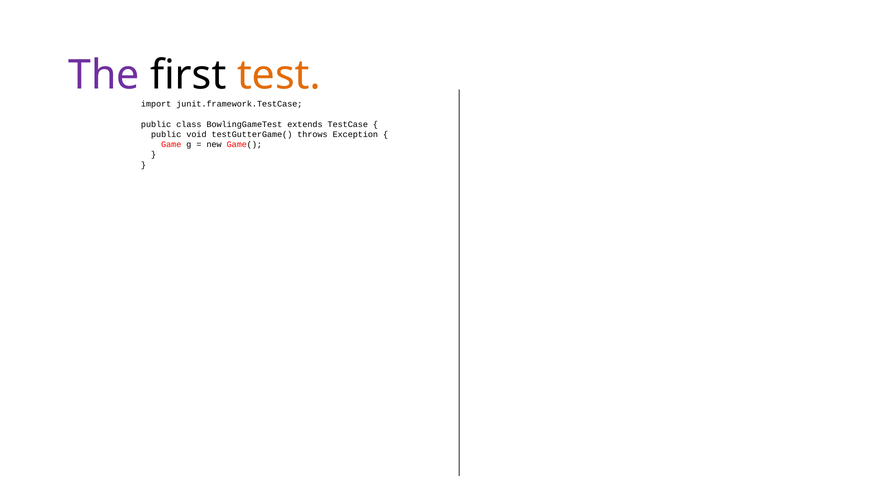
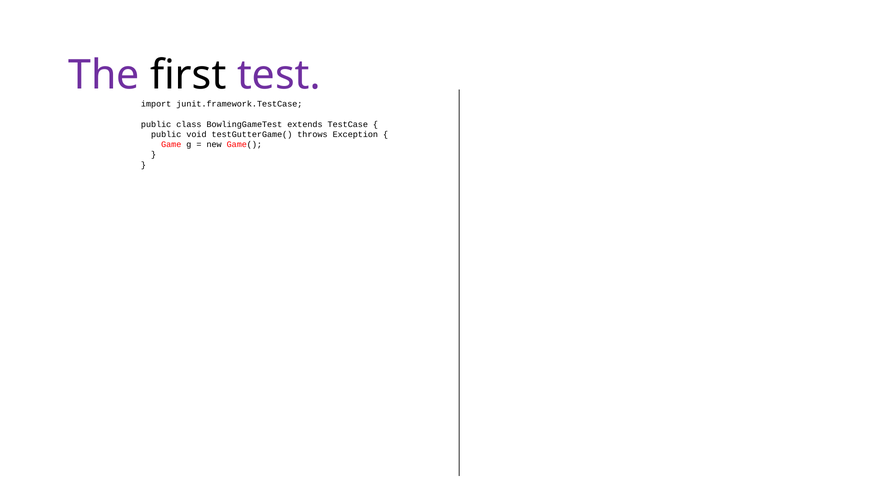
test colour: orange -> purple (279, 75)
